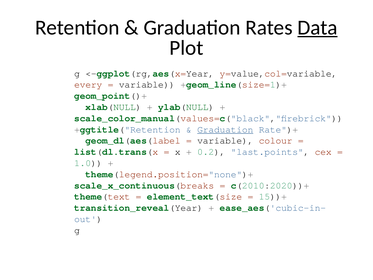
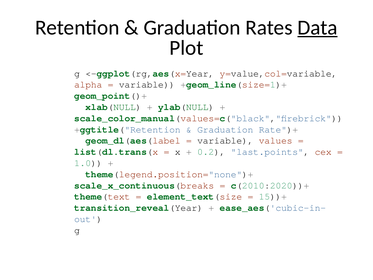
every: every -> alpha (88, 85)
Graduation underline: present -> none (225, 129)
colour: colour -> values (276, 141)
